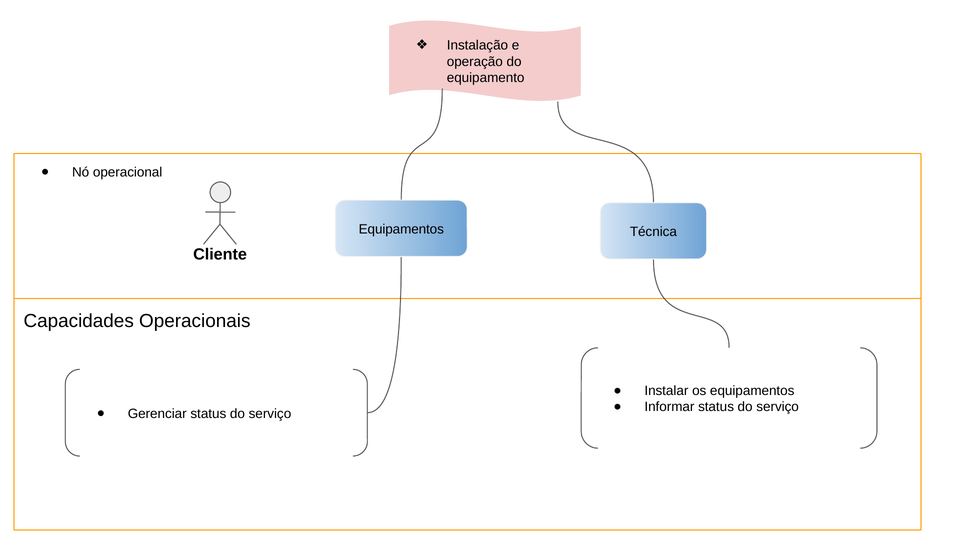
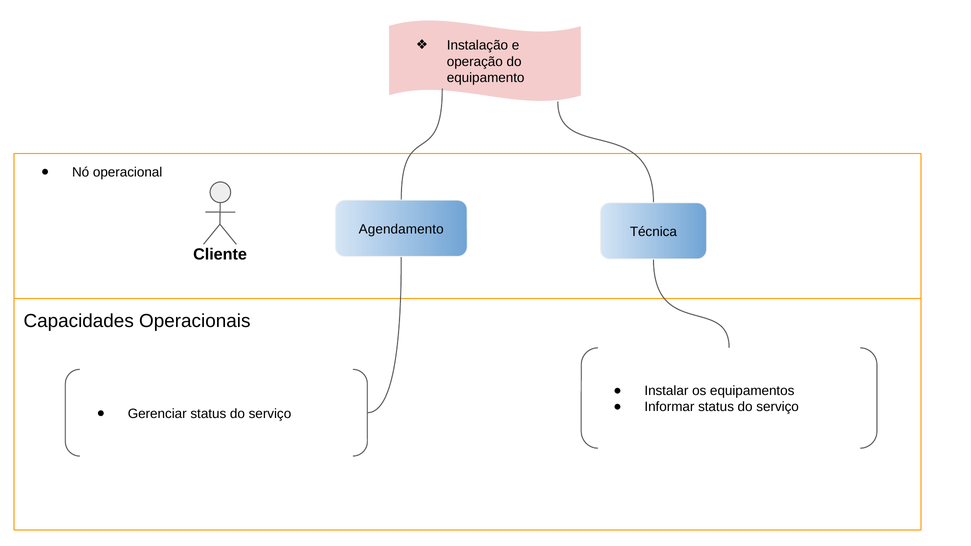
Equipamentos: Equipamentos -> Agendamento (401, 229)
